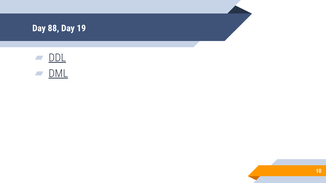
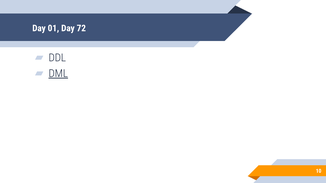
88: 88 -> 01 (53, 28)
19: 19 -> 72 (81, 28)
DDL underline: present -> none (57, 58)
